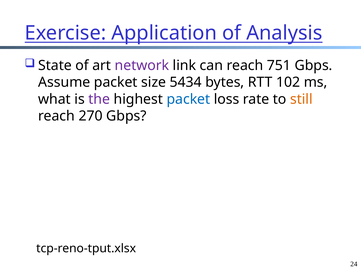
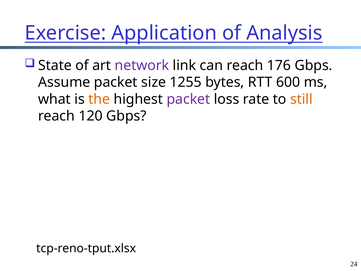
751: 751 -> 176 (279, 65)
5434: 5434 -> 1255 (186, 82)
102: 102 -> 600 (288, 82)
the colour: purple -> orange (99, 99)
packet colour: blue -> purple (188, 99)
270: 270 -> 120 (91, 116)
